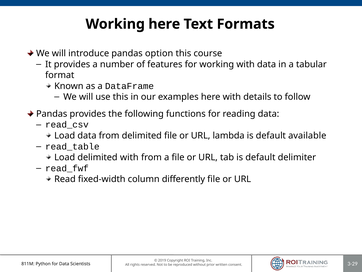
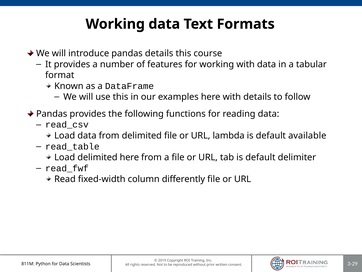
Working here: here -> data (164, 24)
pandas option: option -> details (159, 53)
delimited with: with -> here (129, 157)
